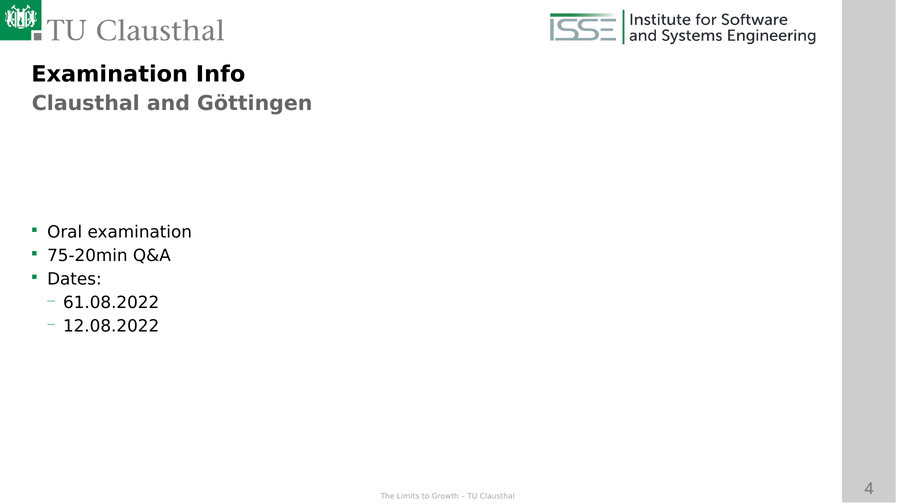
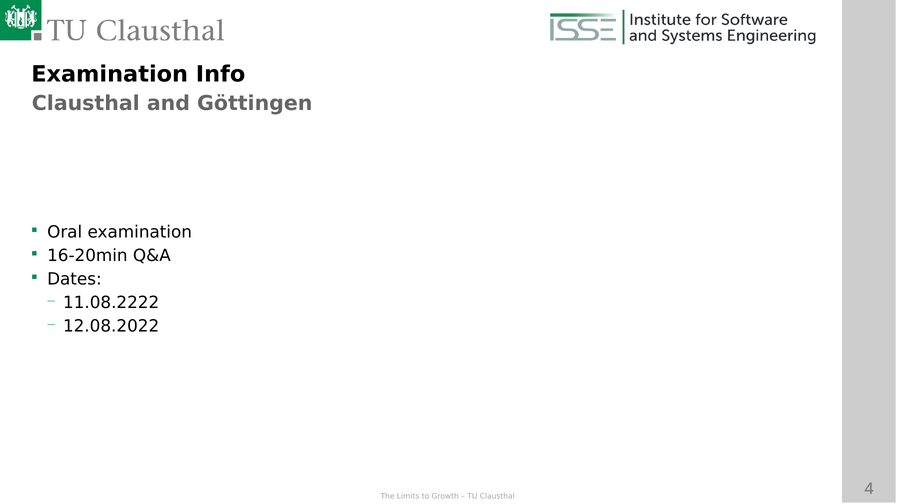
75-20min: 75-20min -> 16-20min (87, 256)
61.08.2022: 61.08.2022 -> 11.08.2222 (111, 303)
